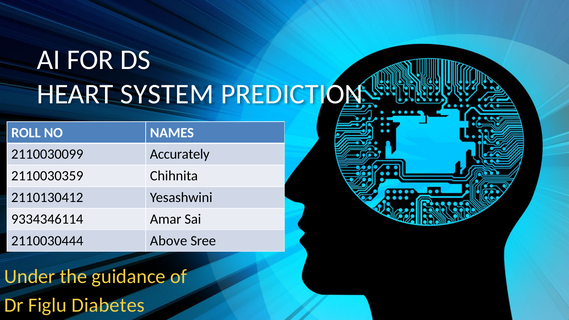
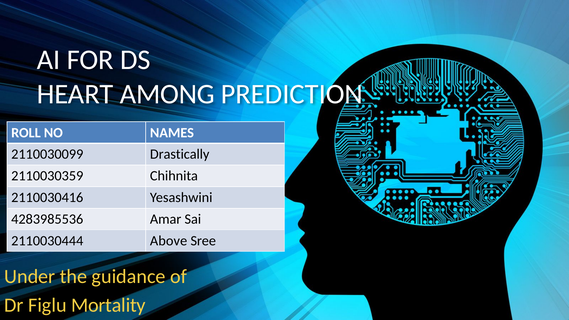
SYSTEM: SYSTEM -> AMONG (167, 94)
Accurately: Accurately -> Drastically (180, 154)
2110130412: 2110130412 -> 2110030416 (47, 198)
9334346114: 9334346114 -> 4283985536 (47, 219)
Diabetes: Diabetes -> Mortality (108, 305)
